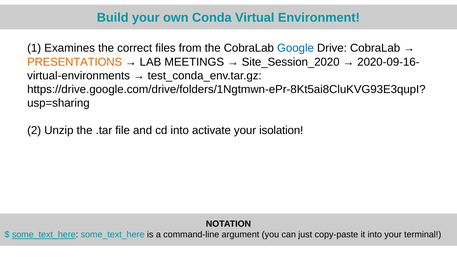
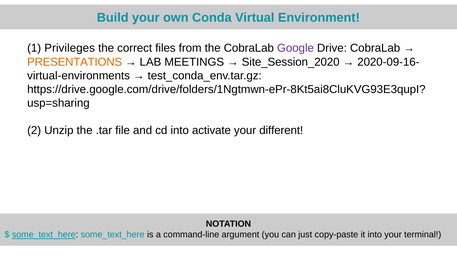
Examines: Examines -> Privileges (70, 48)
Google colour: blue -> purple (295, 48)
isolation: isolation -> different (281, 130)
